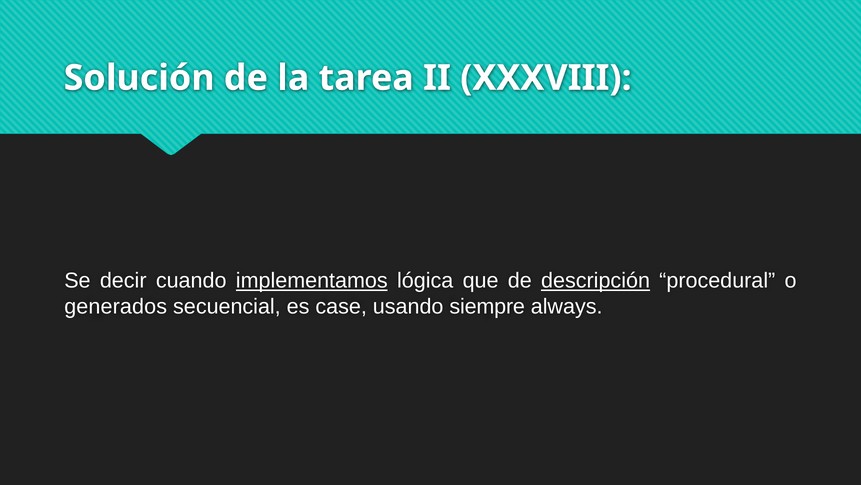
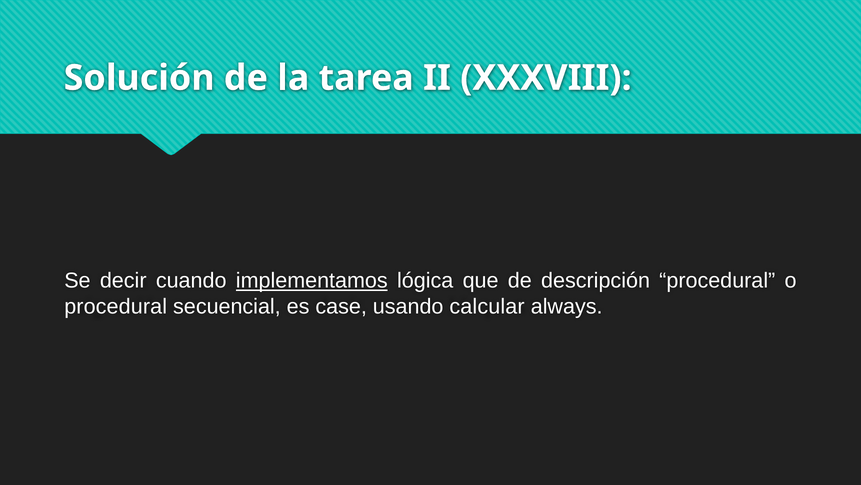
descripción underline: present -> none (596, 280)
generados: generados -> procedural (116, 306)
siempre: siempre -> calcular (487, 306)
